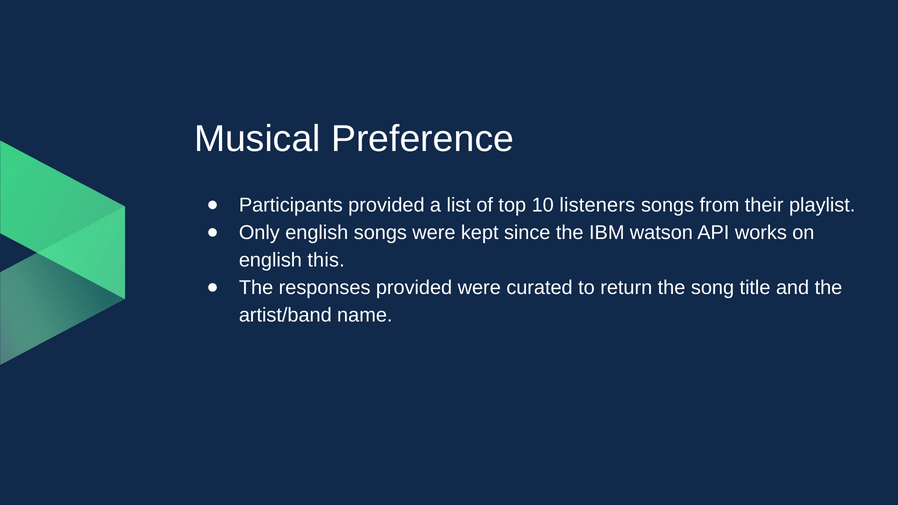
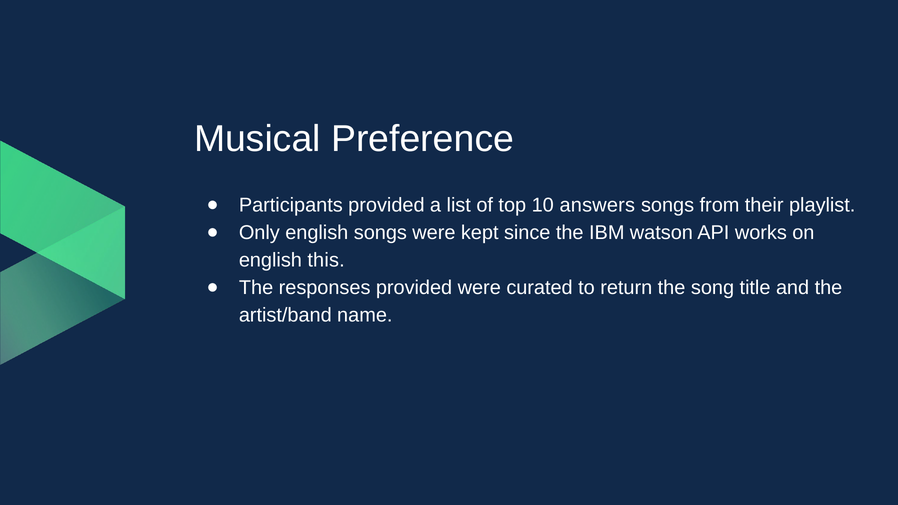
listeners: listeners -> answers (597, 205)
